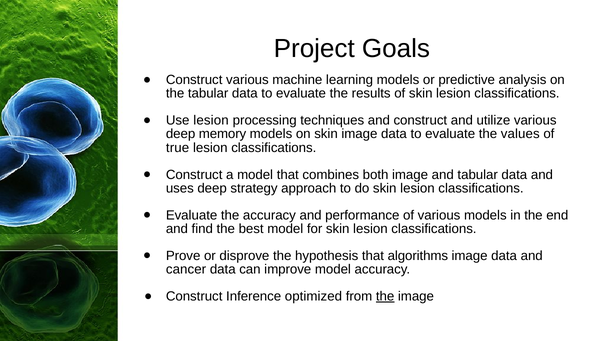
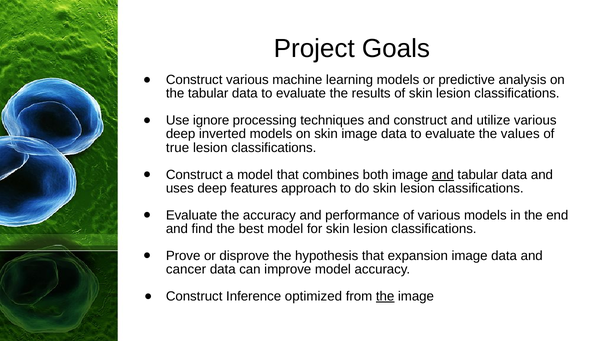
Use lesion: lesion -> ignore (211, 121)
memory: memory -> inverted (222, 134)
and underline: none -> present (443, 175)
strategy: strategy -> features (254, 188)
algorithms: algorithms -> expansion (418, 256)
